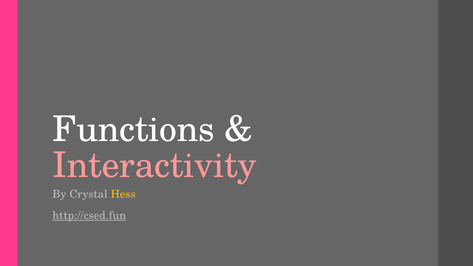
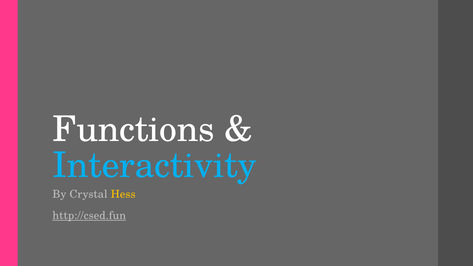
Interactivity colour: pink -> light blue (155, 166)
